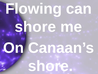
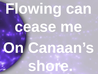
shore: shore -> cease (35, 27)
